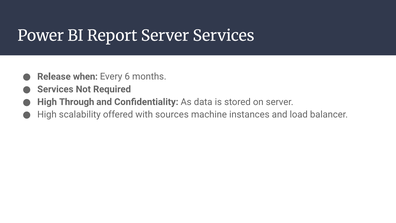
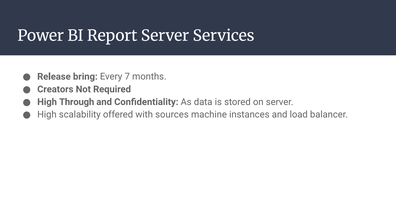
when: when -> bring (85, 76)
6: 6 -> 7 (127, 76)
Services: Services -> Creators (55, 89)
